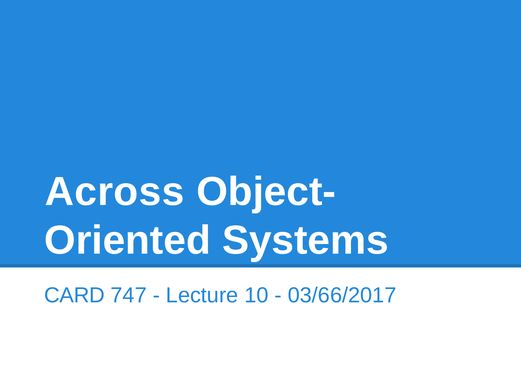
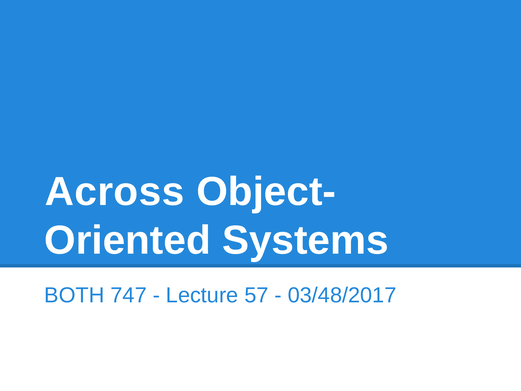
CARD: CARD -> BOTH (74, 295)
10: 10 -> 57 (256, 295)
03/66/2017: 03/66/2017 -> 03/48/2017 (342, 295)
